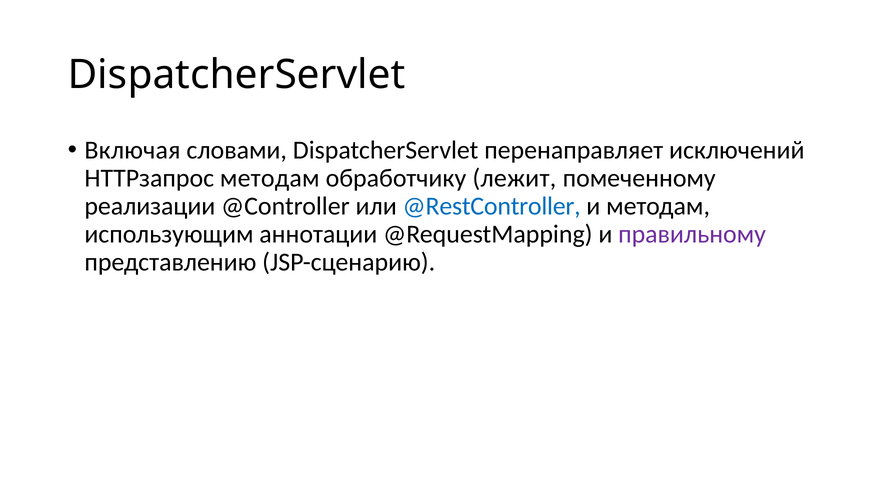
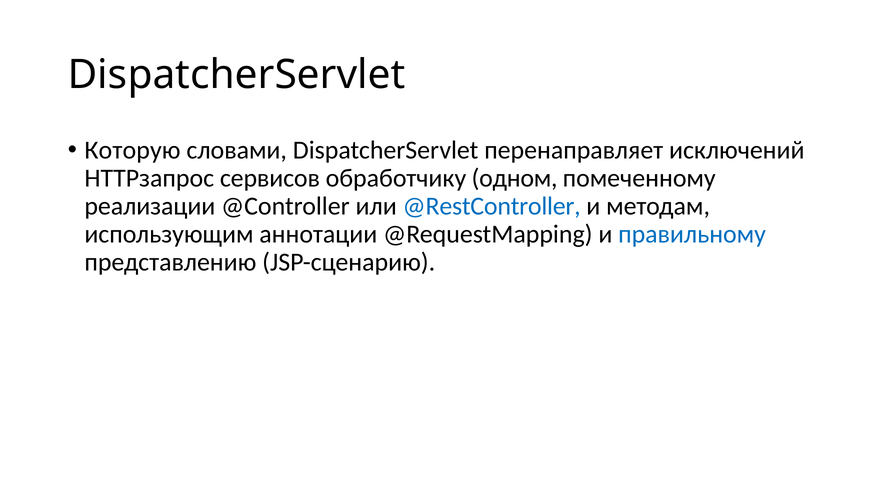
Включая: Включая -> Которую (132, 150)
НТТРзапрос методам: методам -> сервисов (270, 178)
лежит: лежит -> одном (515, 178)
правильному colour: purple -> blue (692, 234)
